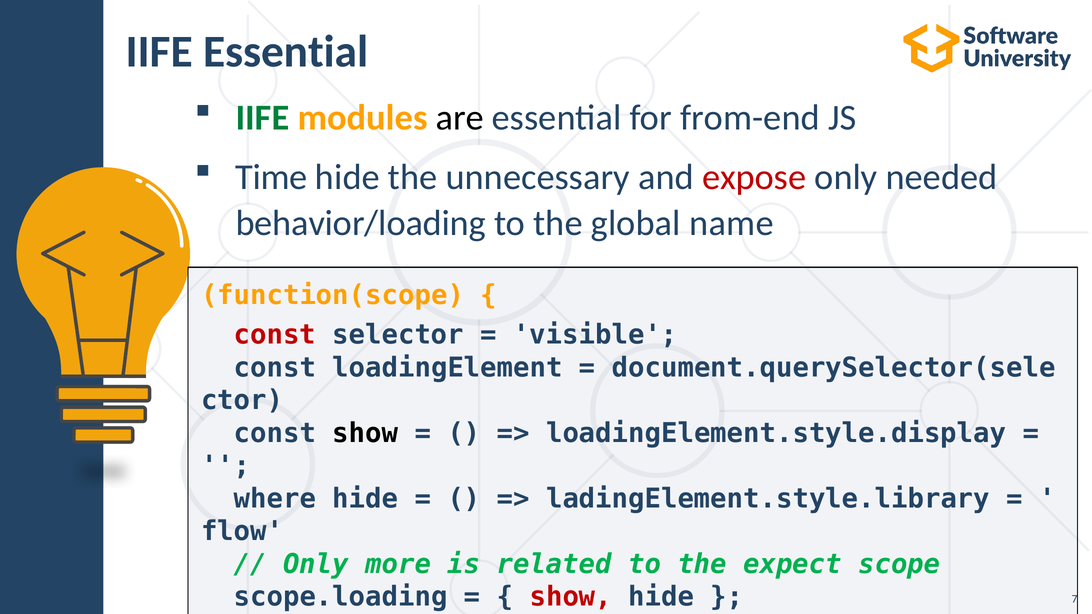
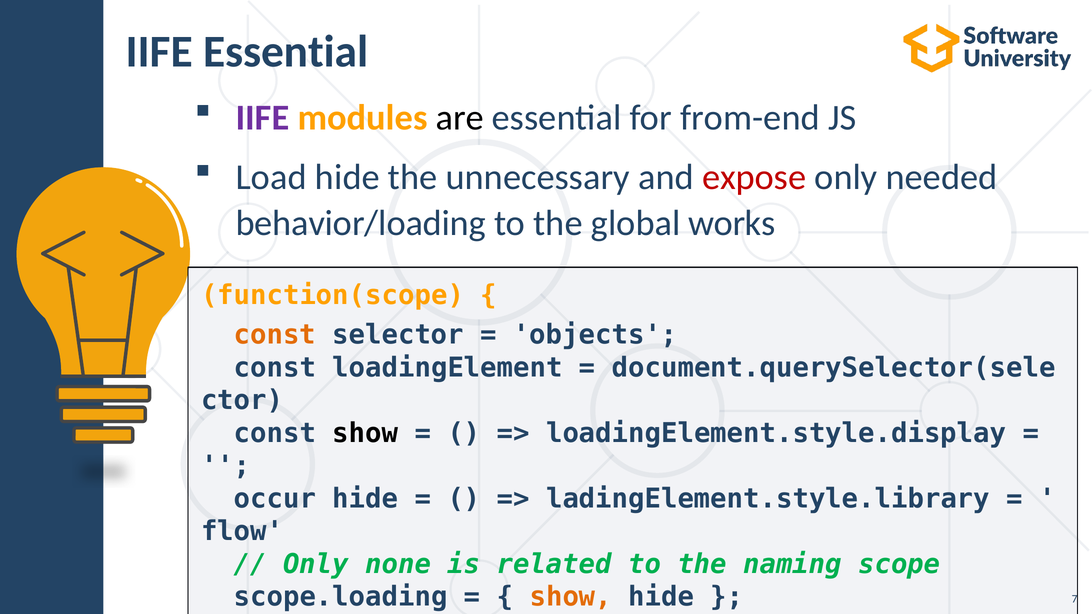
IIFE colour: green -> purple (262, 118)
Time: Time -> Load (271, 177)
name: name -> works (732, 223)
const colour: red -> orange (275, 335)
visible: visible -> objects (595, 335)
where: where -> occur (275, 499)
more: more -> none (398, 564)
expect: expect -> naming (792, 564)
show colour: red -> orange (571, 597)
